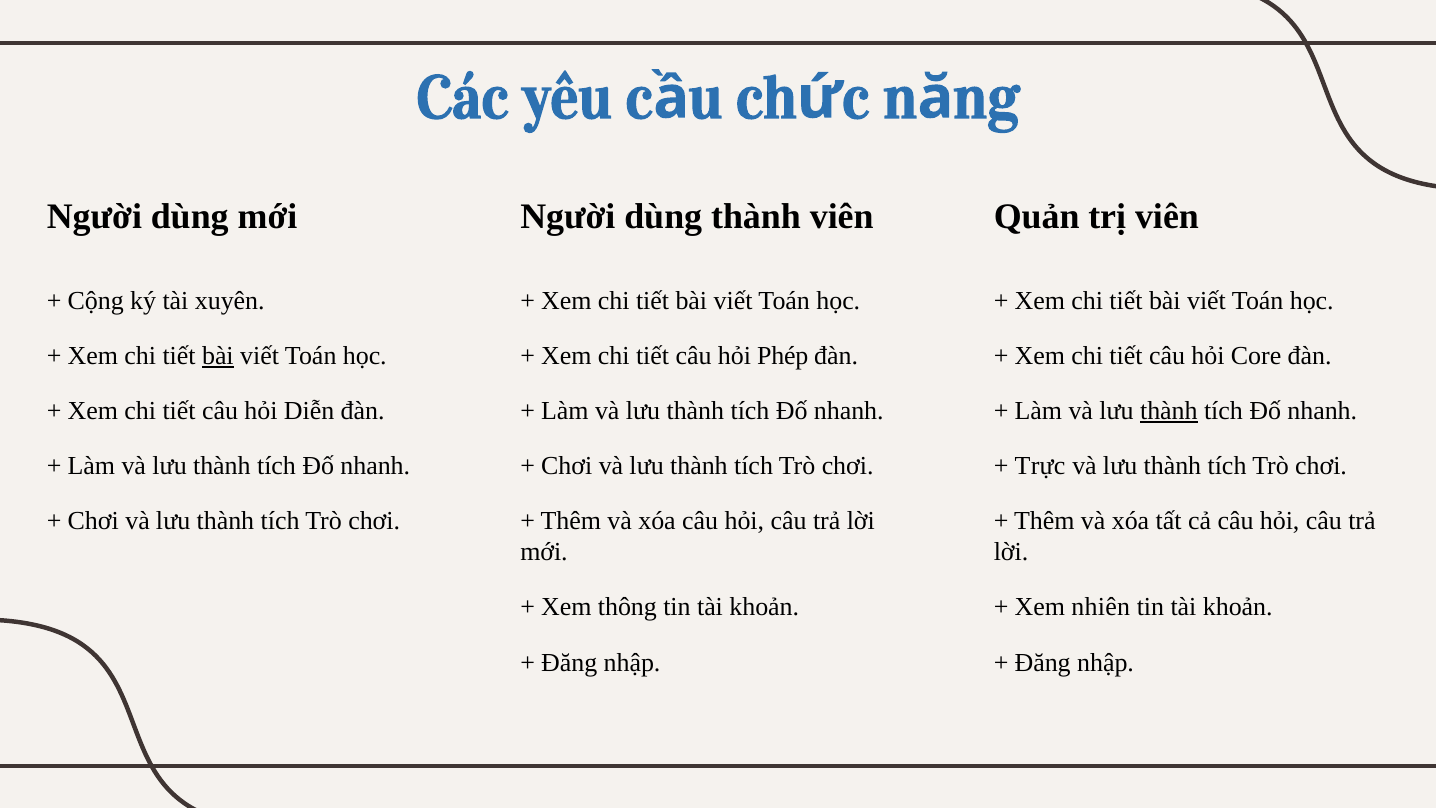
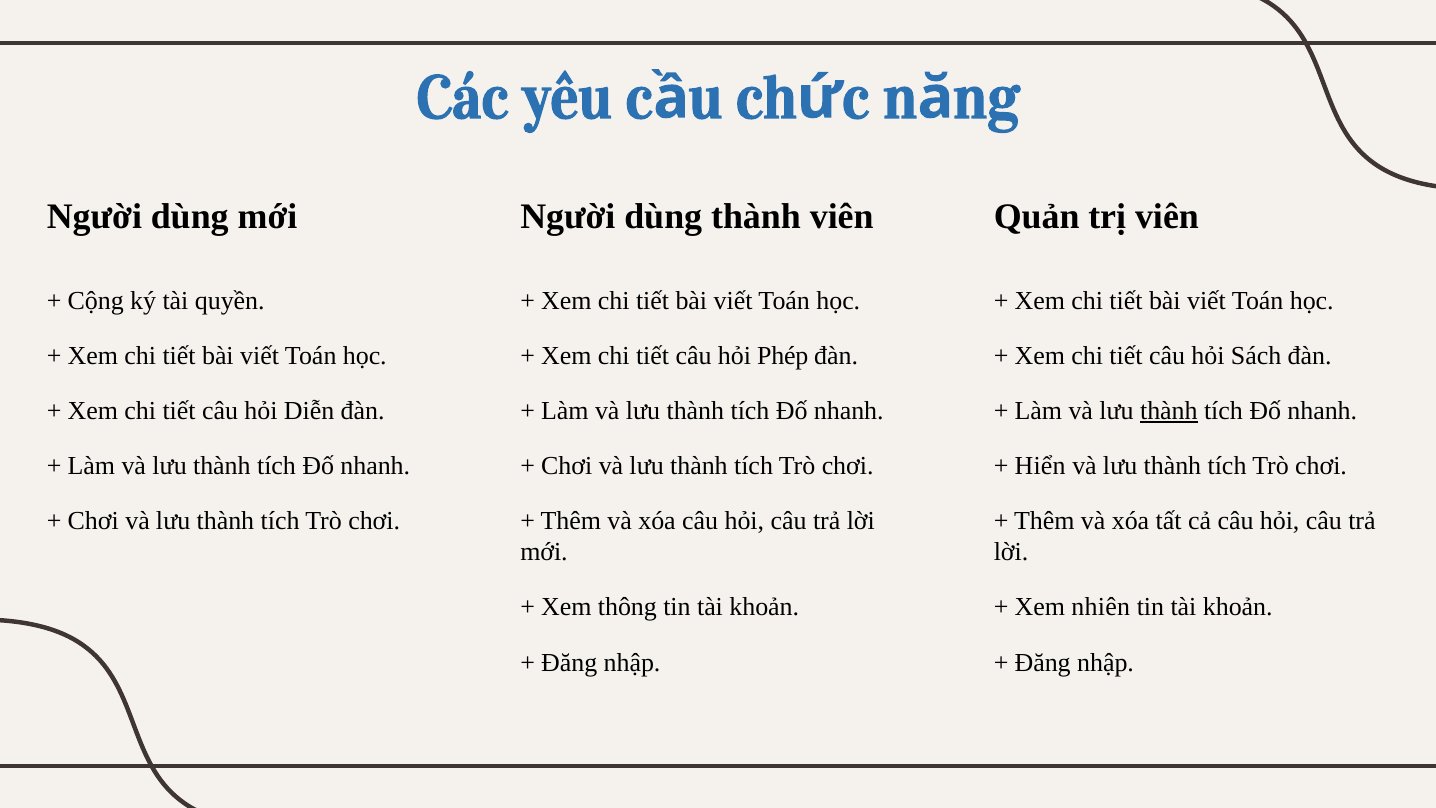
xuyên: xuyên -> quyền (230, 300)
bài underline: present -> none (218, 356)
Core: Core -> Sách (1256, 356)
Trực: Trực -> Hiển (1040, 466)
